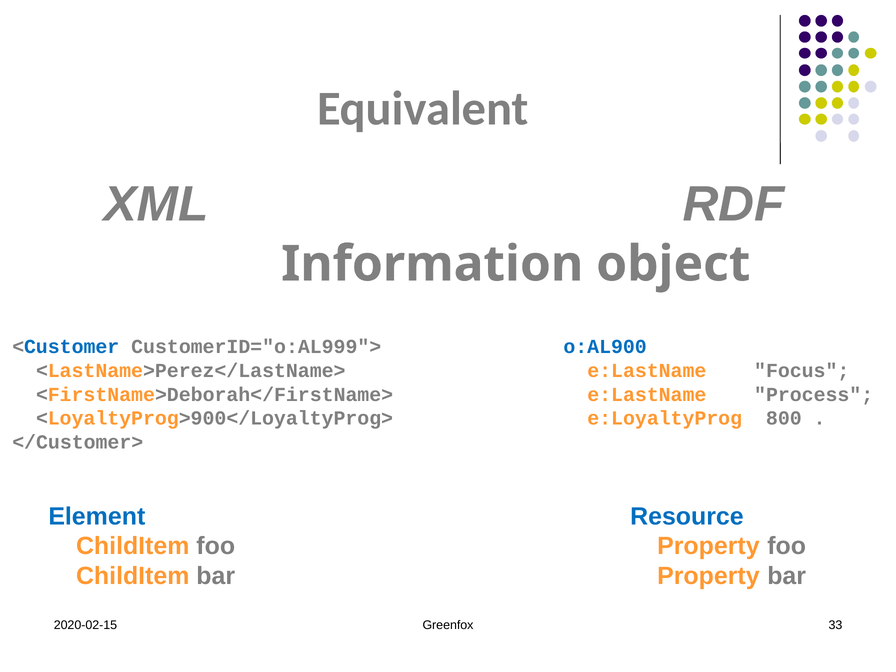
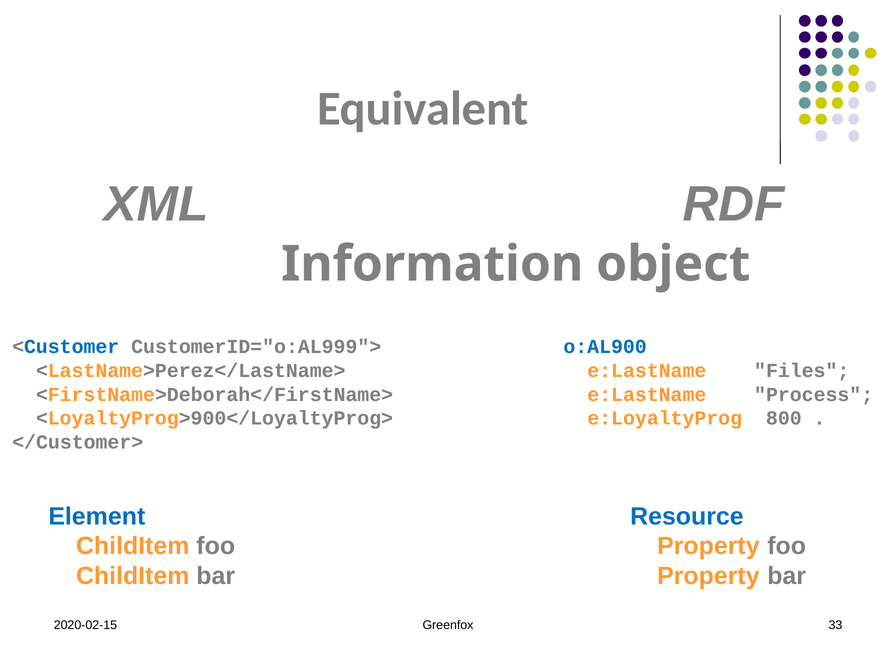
Focus: Focus -> Files (802, 371)
